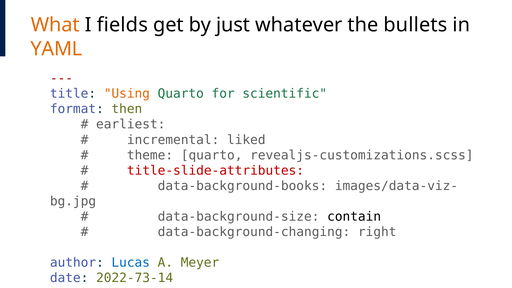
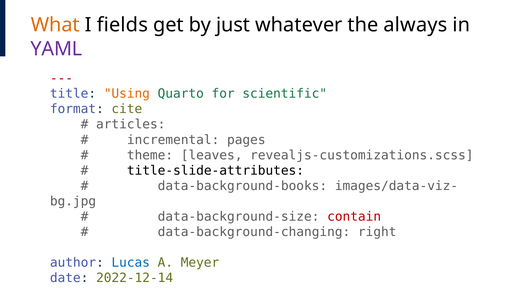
bullets: bullets -> always (415, 25)
YAML colour: orange -> purple (56, 49)
then: then -> cite (127, 109)
earliest: earliest -> articles (131, 124)
liked: liked -> pages (246, 140)
theme quarto: quarto -> leaves (212, 155)
title-slide-attributes colour: red -> black (215, 171)
contain colour: black -> red (354, 217)
2022-73-14: 2022-73-14 -> 2022-12-14 (135, 278)
